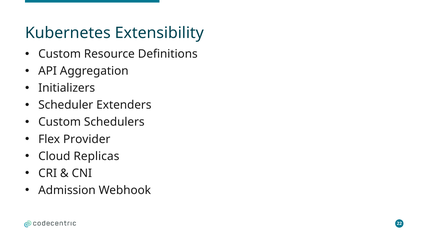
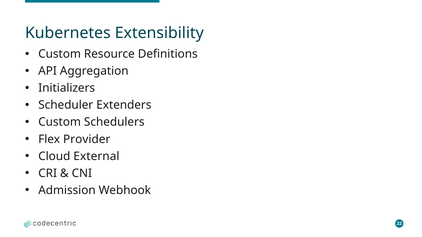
Replicas: Replicas -> External (96, 156)
